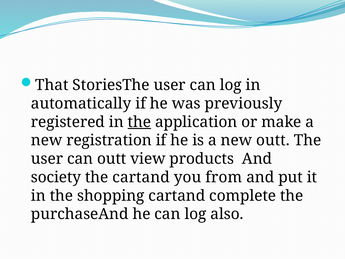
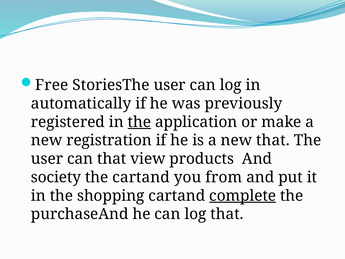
That: That -> Free (52, 85)
new outt: outt -> that (273, 140)
can outt: outt -> that (112, 159)
complete underline: none -> present (243, 196)
log also: also -> that (227, 214)
